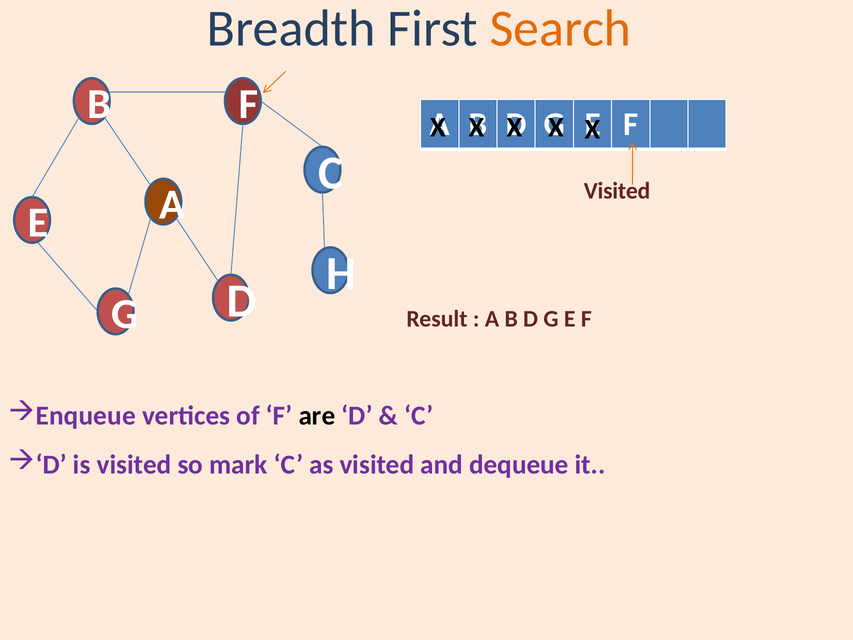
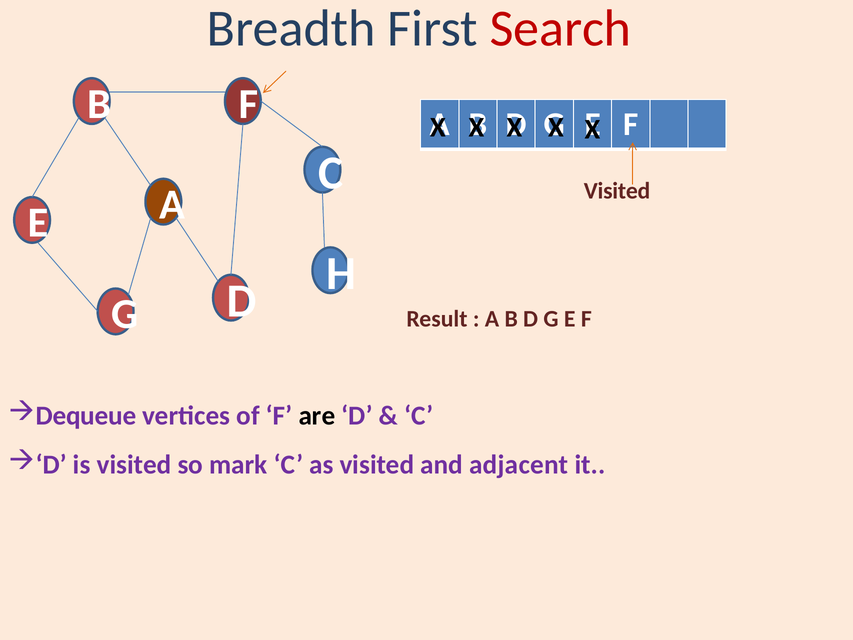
Search colour: orange -> red (560, 29)
Enqueue: Enqueue -> Dequeue (86, 415)
dequeue: dequeue -> adjacent (519, 464)
